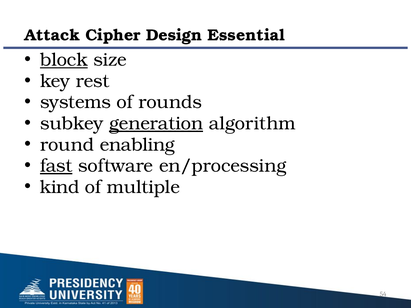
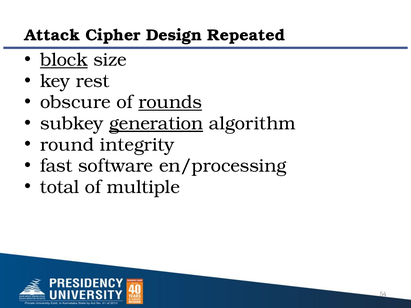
Essential: Essential -> Repeated (246, 35)
systems: systems -> obscure (75, 102)
rounds underline: none -> present (170, 102)
enabling: enabling -> integrity (137, 145)
fast underline: present -> none (56, 166)
kind: kind -> total (60, 187)
